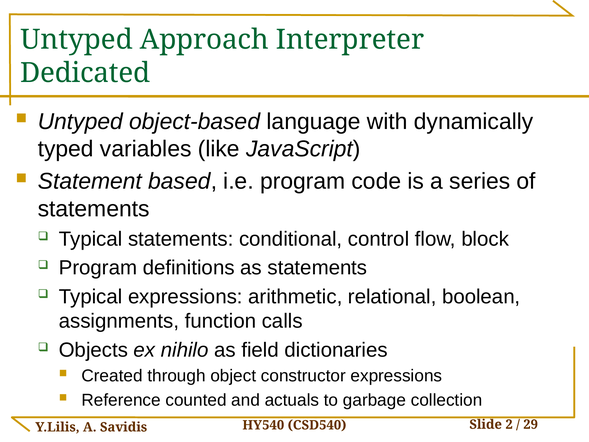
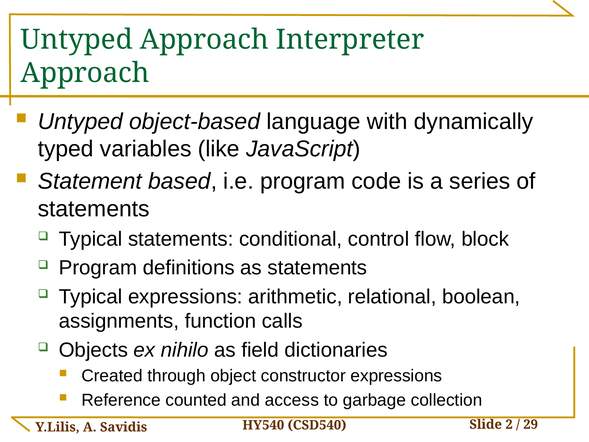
Dedicated: Dedicated -> Approach (85, 73)
actuals: actuals -> access (292, 400)
